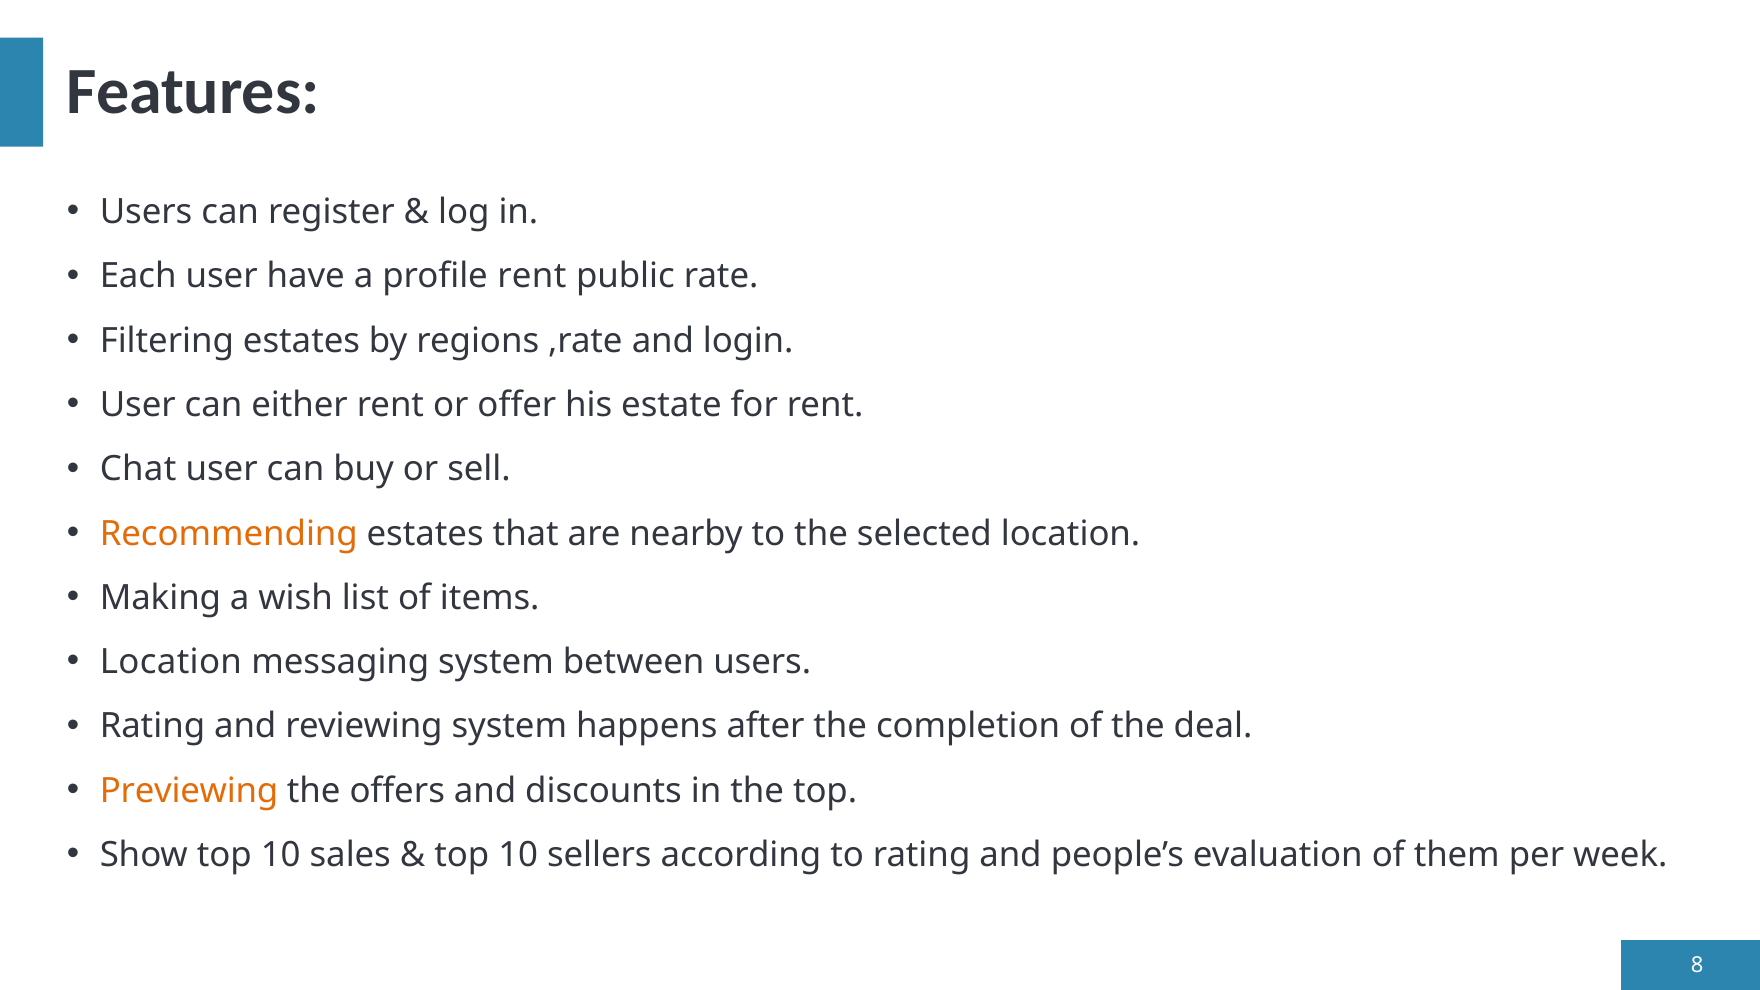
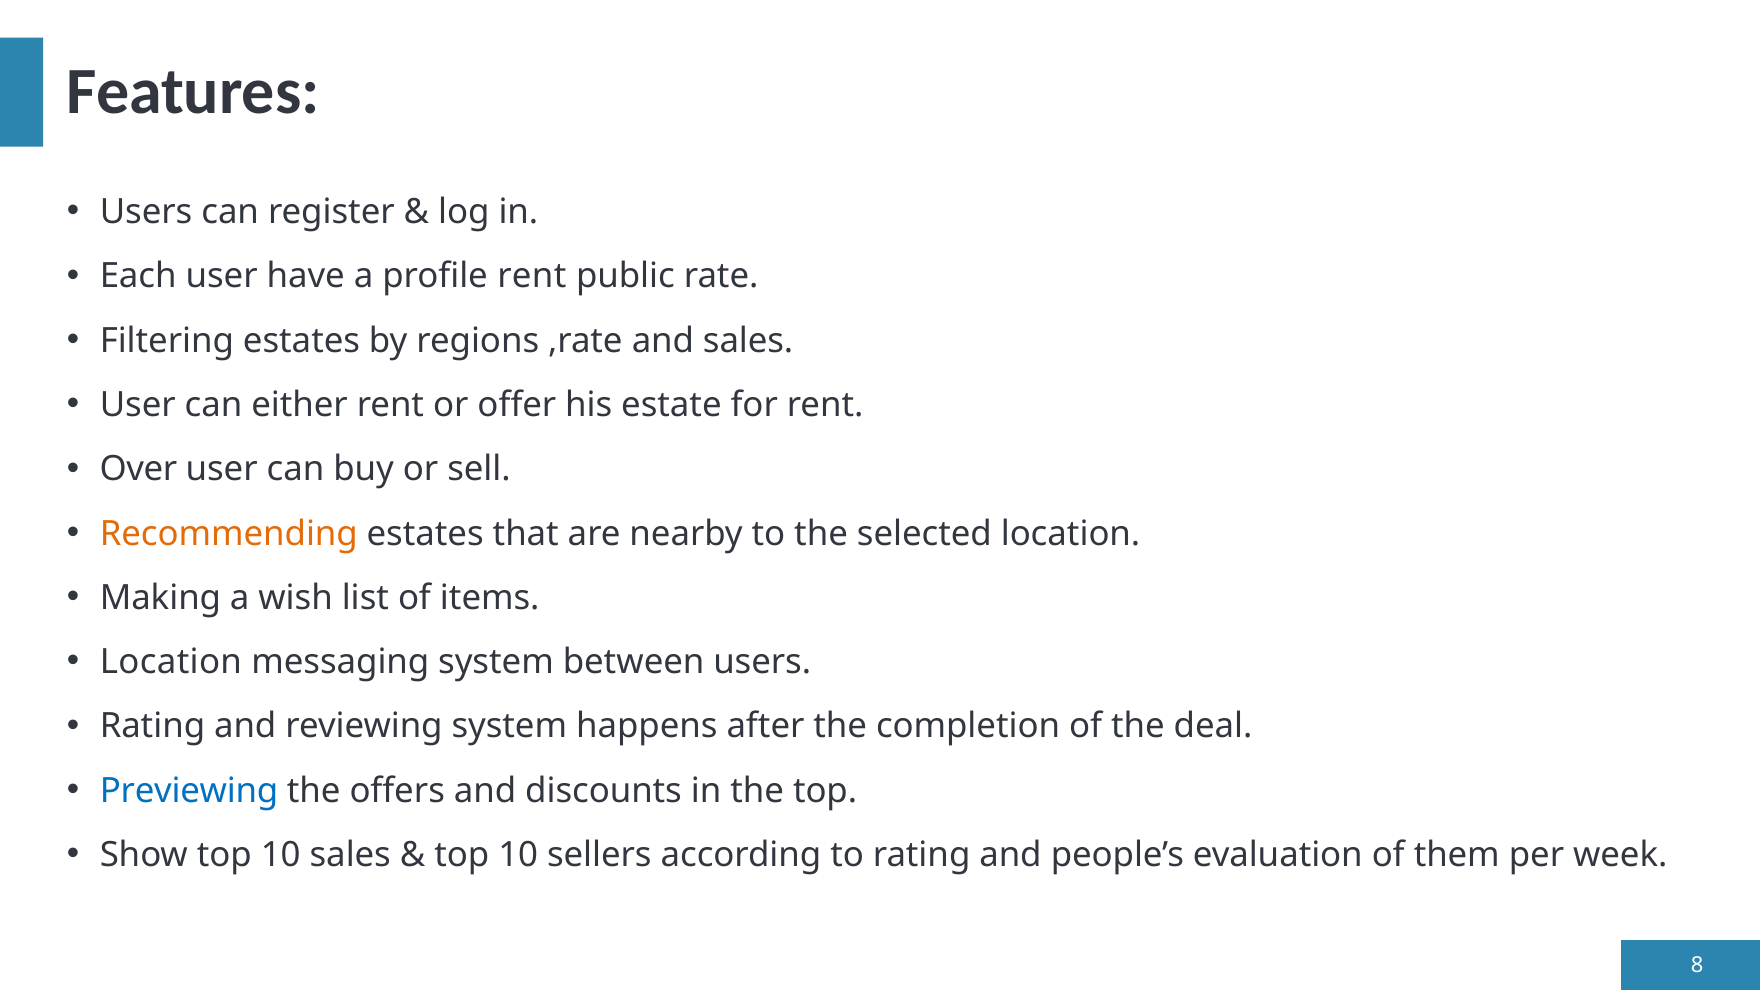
and login: login -> sales (748, 341)
Chat: Chat -> Over (138, 469)
Previewing colour: orange -> blue (189, 791)
